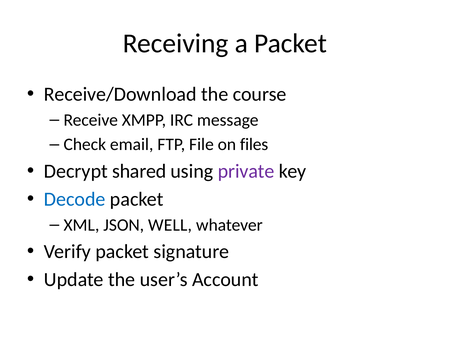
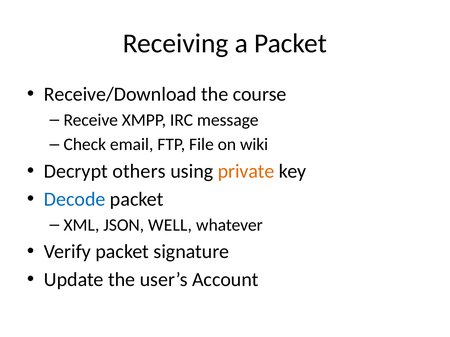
files: files -> wiki (254, 145)
shared: shared -> others (139, 171)
private colour: purple -> orange (246, 171)
